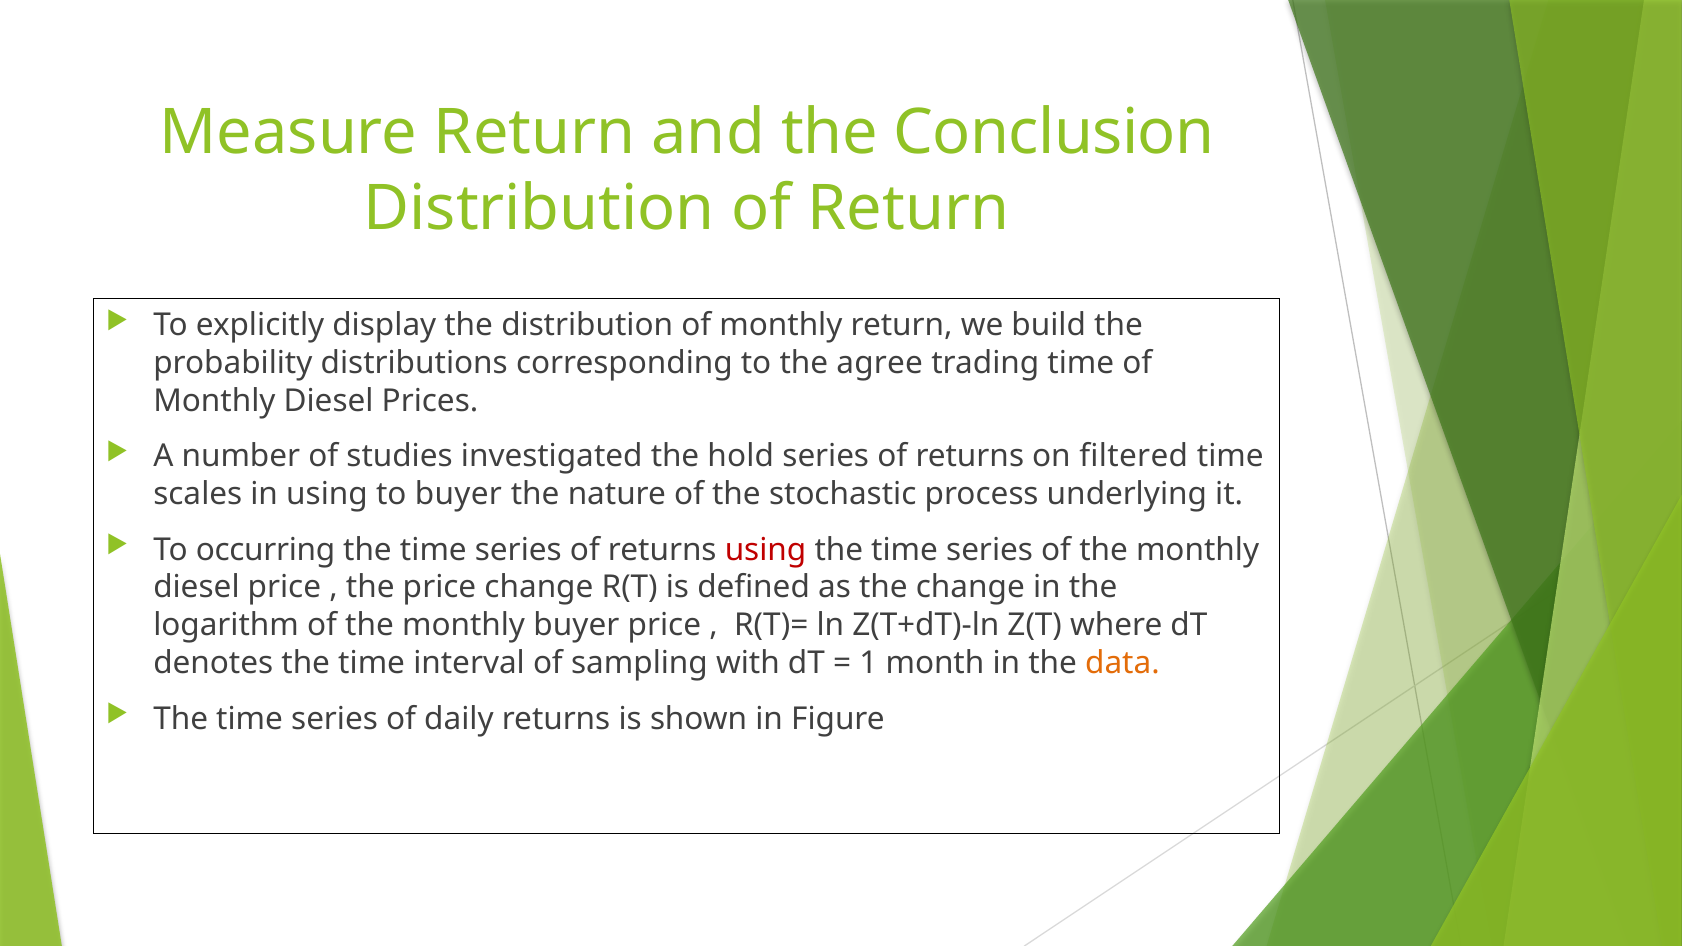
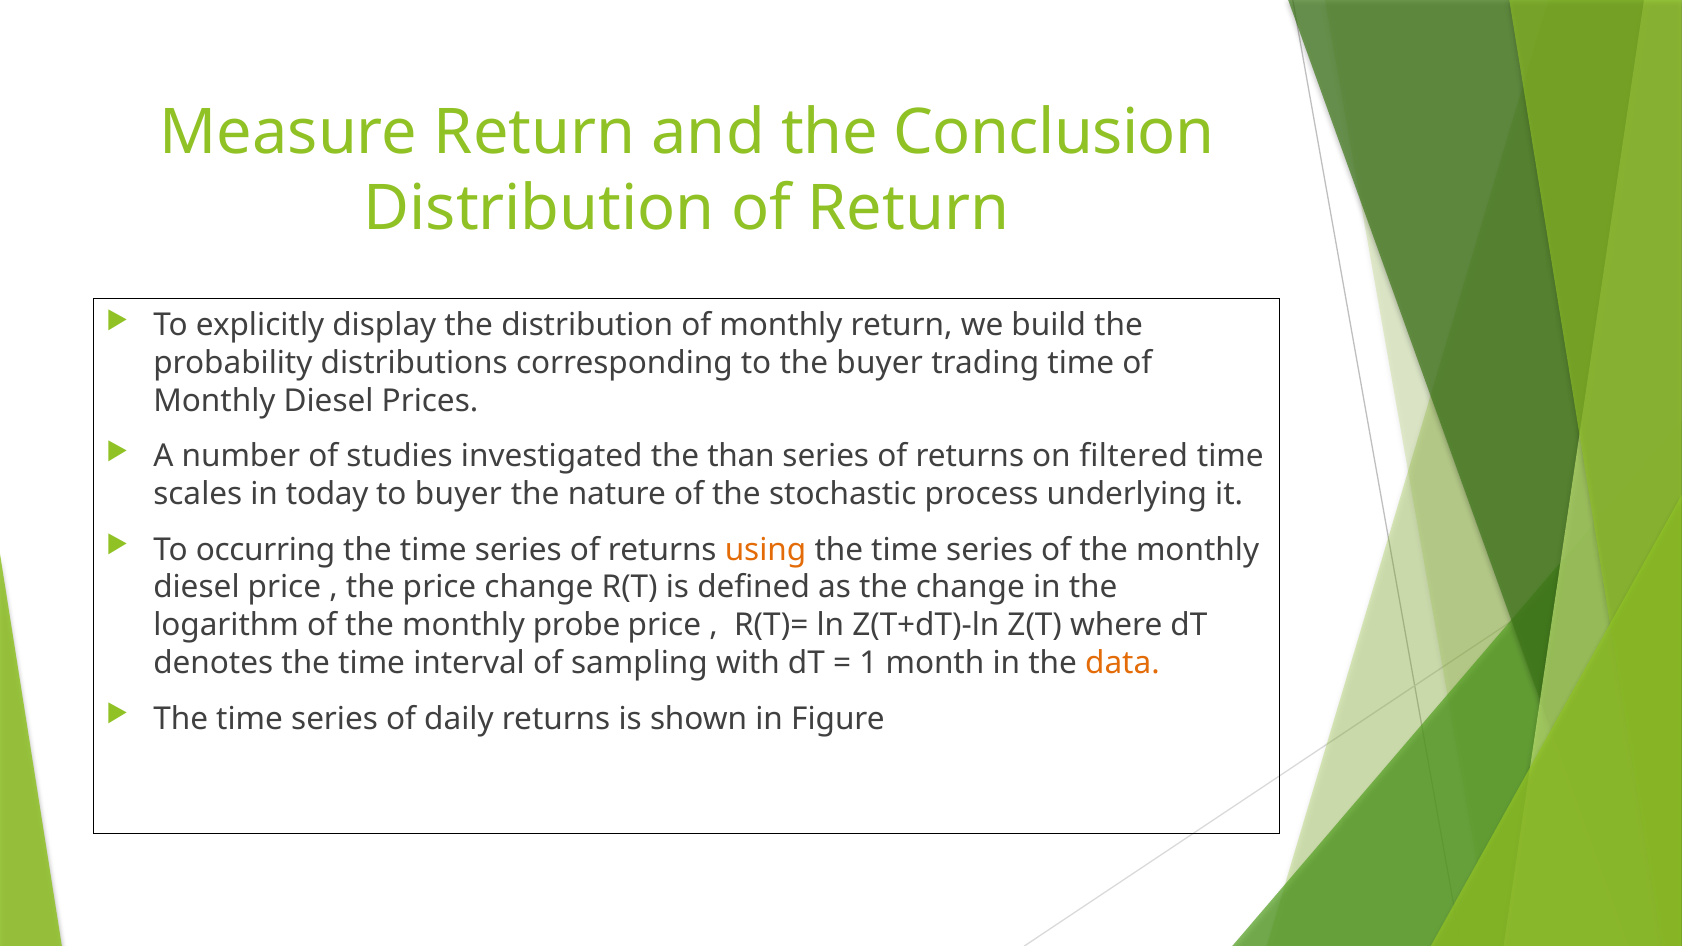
the agree: agree -> buyer (880, 363)
hold: hold -> than (741, 457)
in using: using -> today (327, 494)
using colour: red -> orange (766, 550)
monthly buyer: buyer -> probe (577, 626)
